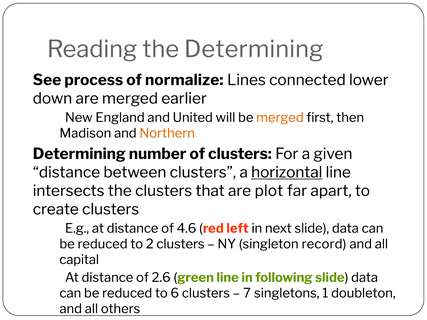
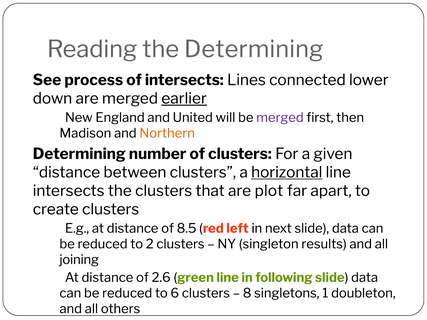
of normalize: normalize -> intersects (184, 80)
earlier underline: none -> present (184, 99)
merged colour: orange -> purple (280, 118)
4.6: 4.6 -> 8.5 (187, 229)
record: record -> results (324, 244)
capital: capital -> joining (79, 260)
7: 7 -> 8 (247, 293)
